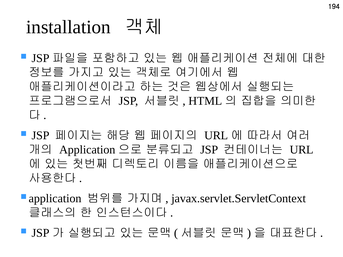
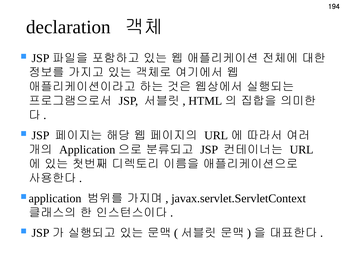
installation: installation -> declaration (68, 27)
